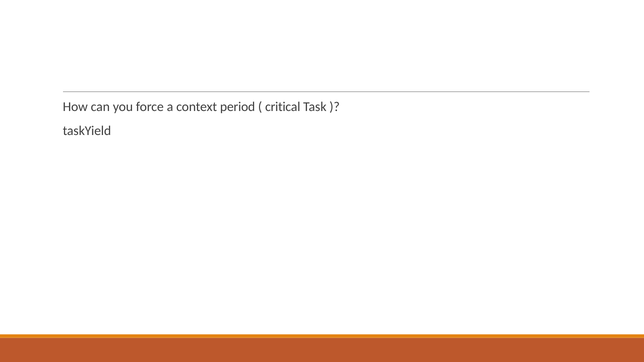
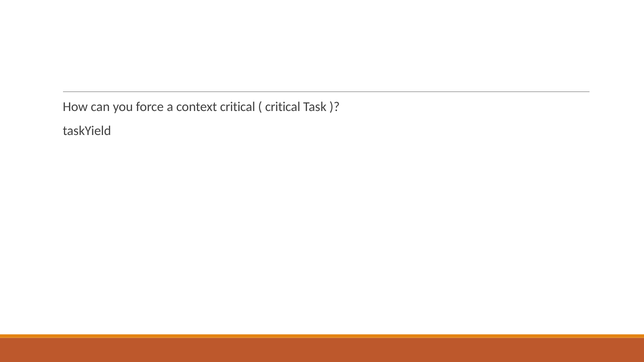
context period: period -> critical (238, 107)
